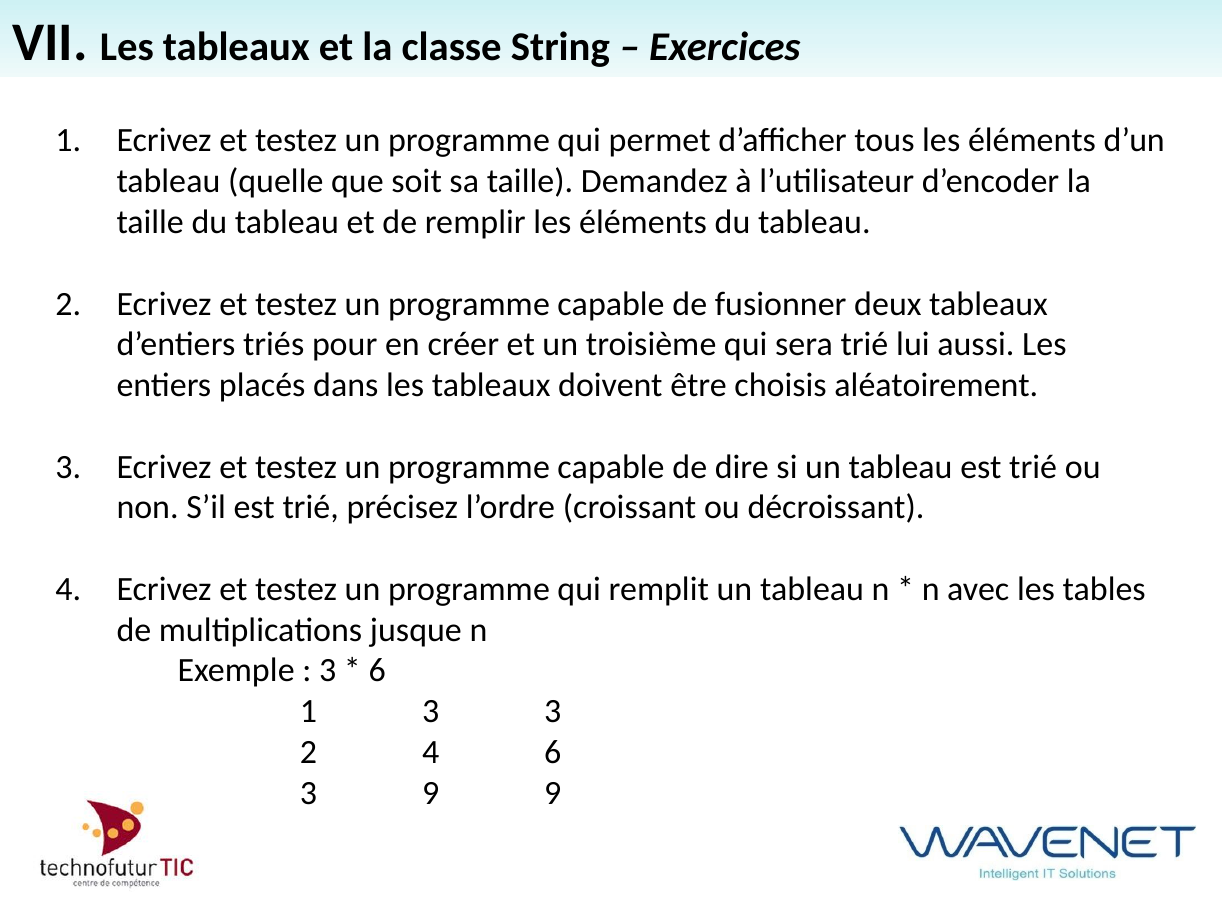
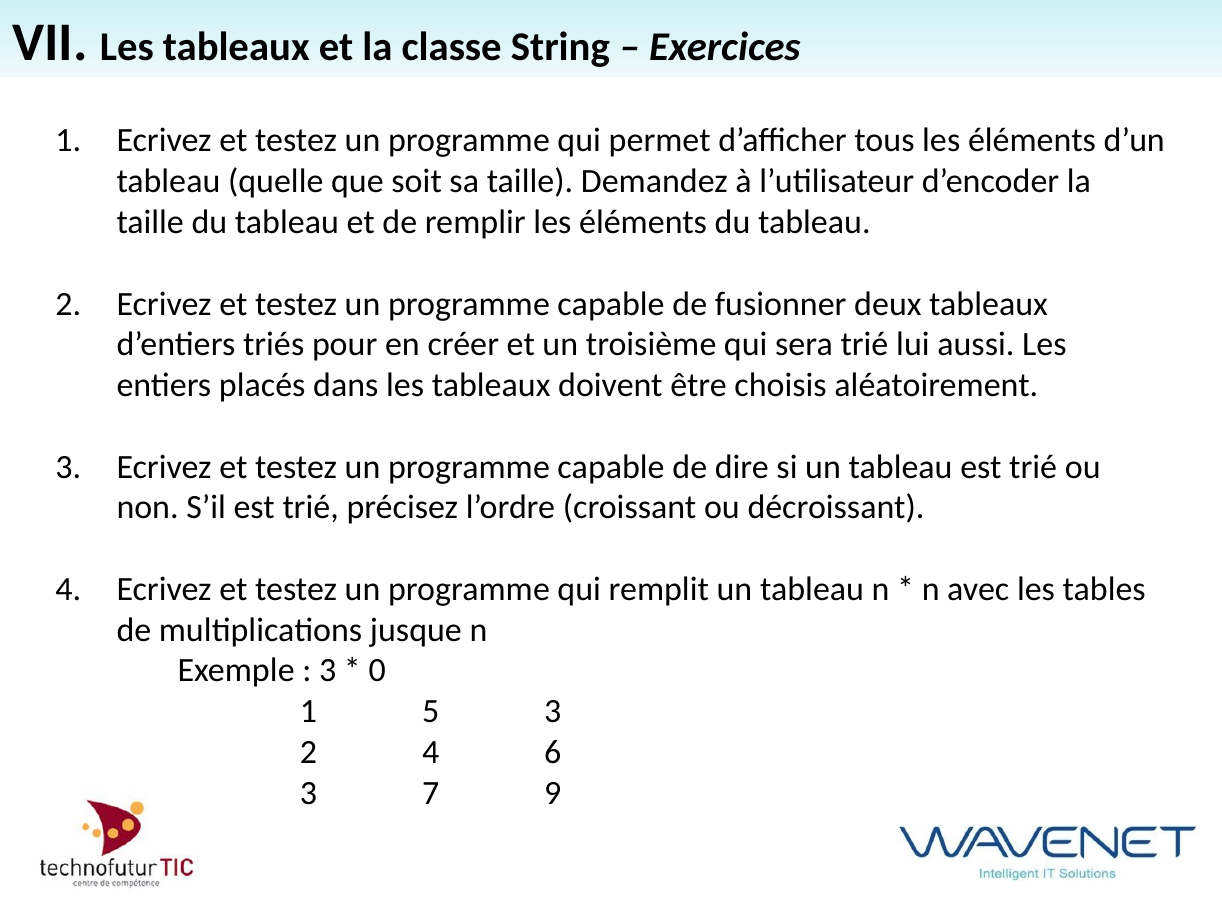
6: 6 -> 0 (377, 670)
1 3: 3 -> 5 (431, 711)
3 9: 9 -> 7 (431, 793)
